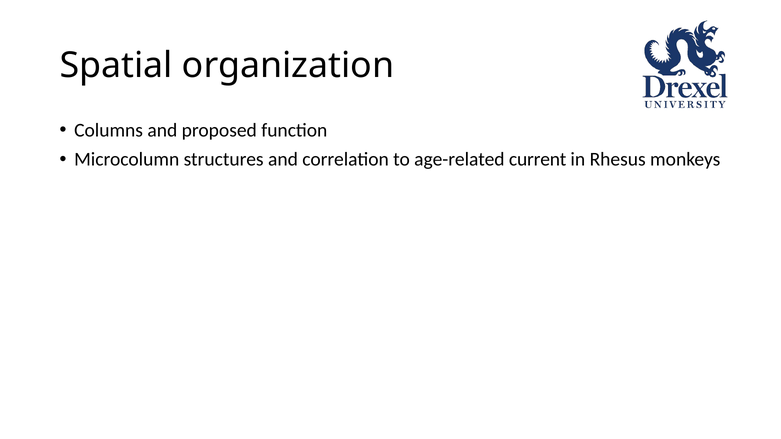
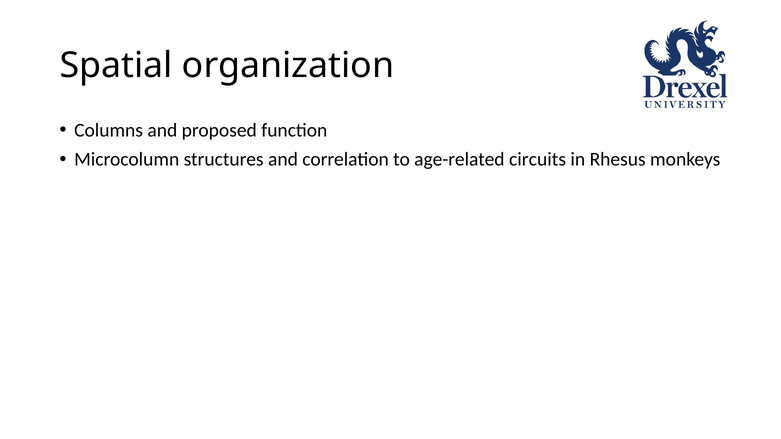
current: current -> circuits (538, 160)
